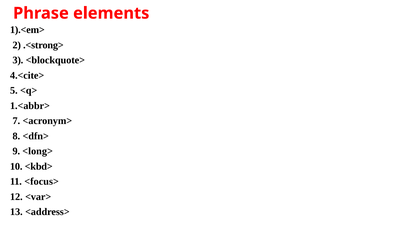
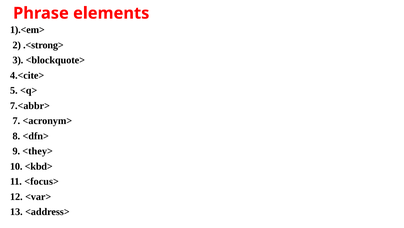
1.<abbr>: 1.<abbr> -> 7.<abbr> (30, 105)
<long>: <long> -> <they> (38, 151)
